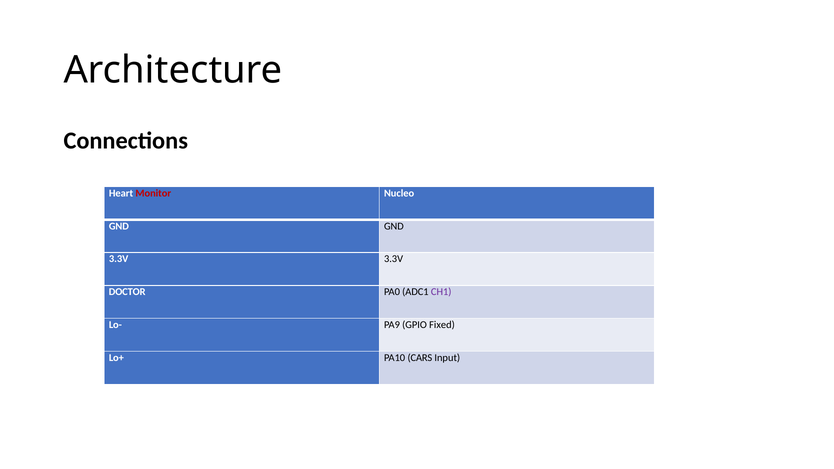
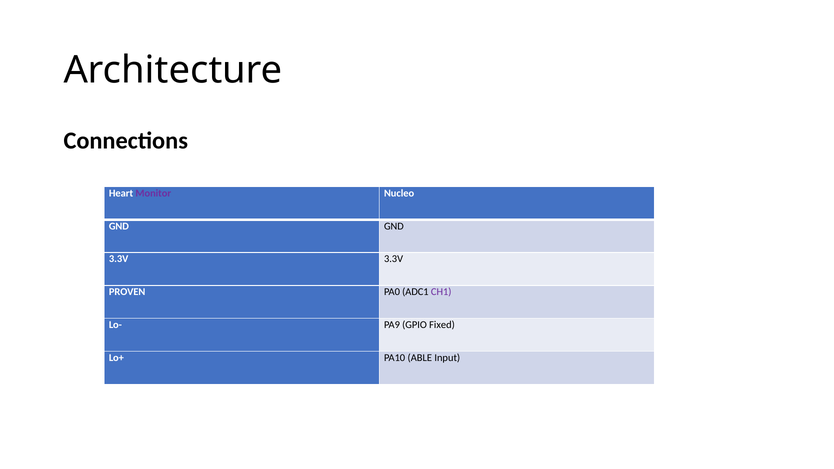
Monitor colour: red -> purple (153, 193)
DOCTOR: DOCTOR -> PROVEN (127, 292)
CARS: CARS -> ABLE (420, 358)
